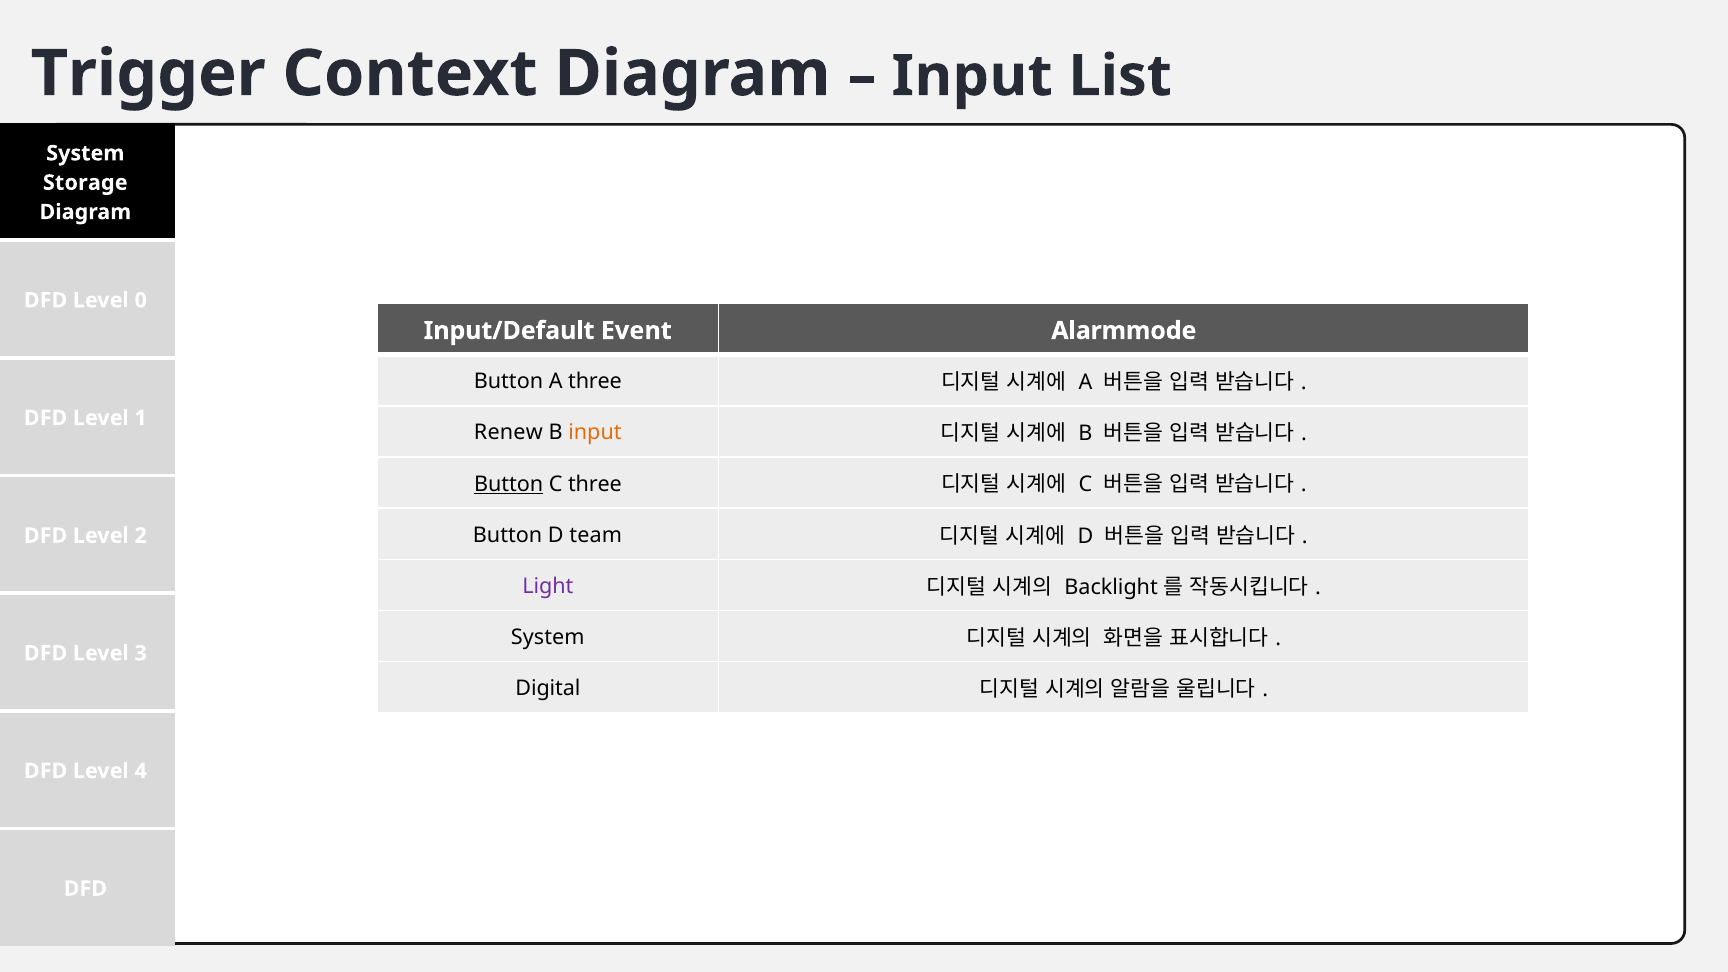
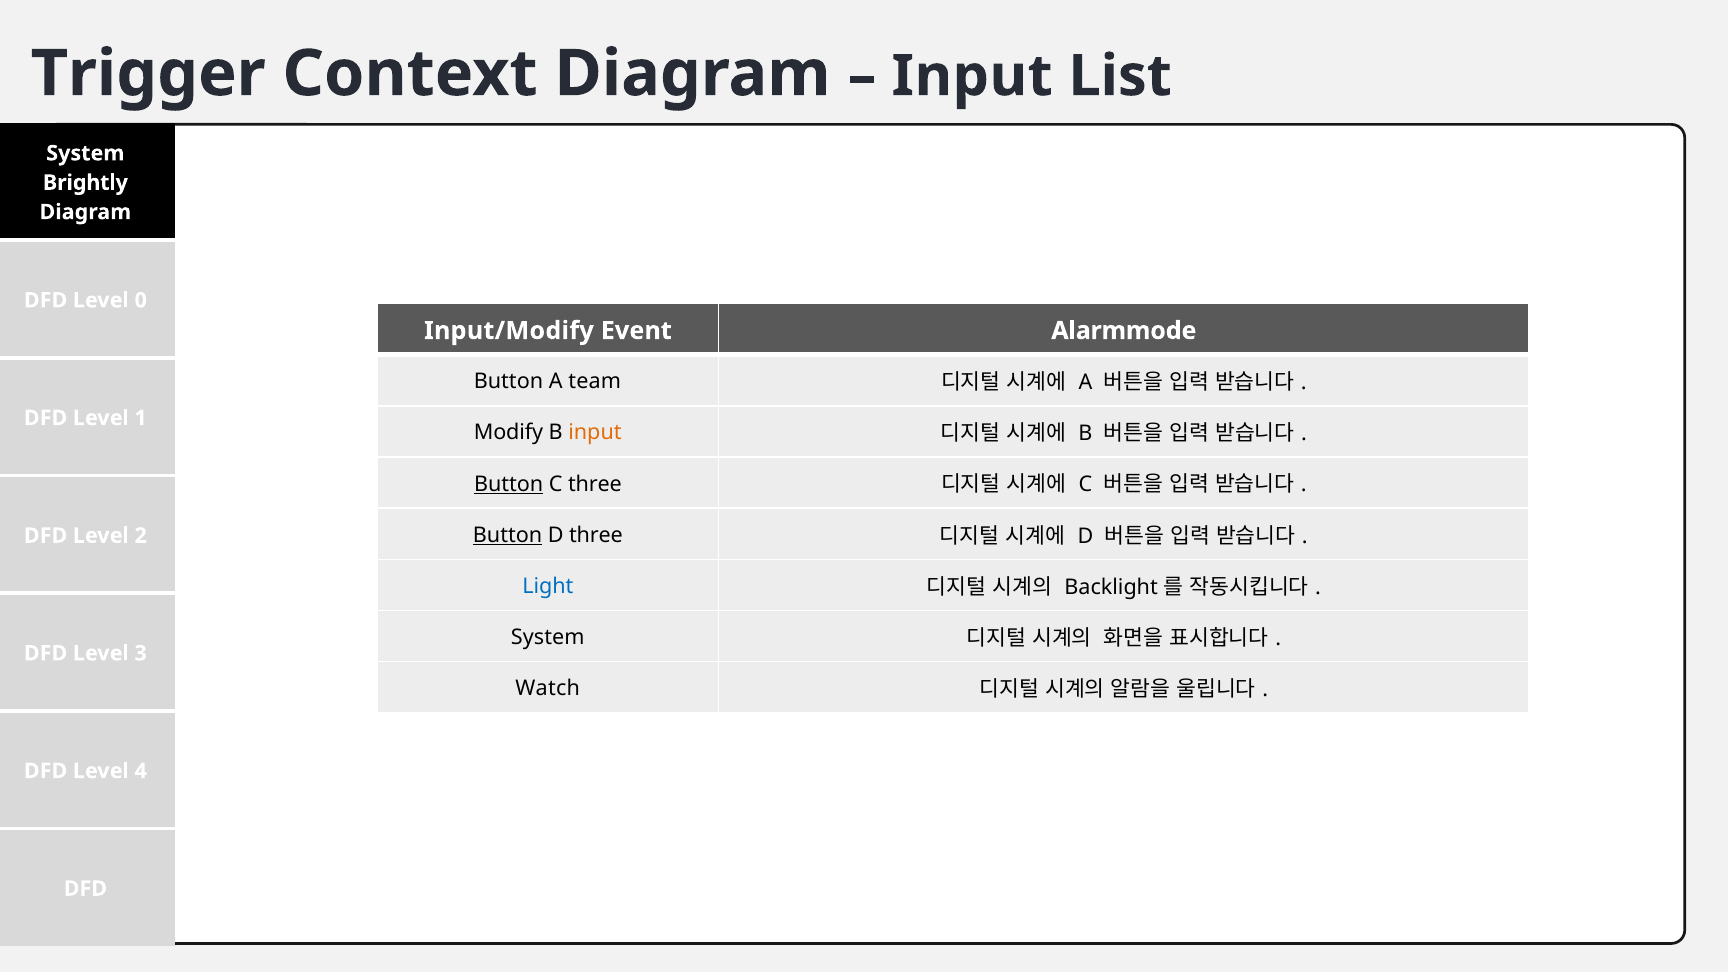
Storage: Storage -> Brightly (85, 183)
Input/Default: Input/Default -> Input/Modify (509, 331)
A three: three -> team (595, 382)
Renew: Renew -> Modify (509, 433)
Button underline: none -> present (508, 535)
D team: team -> three (596, 535)
Light colour: purple -> blue (548, 586)
Digital: Digital -> Watch (548, 688)
